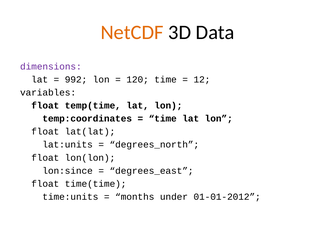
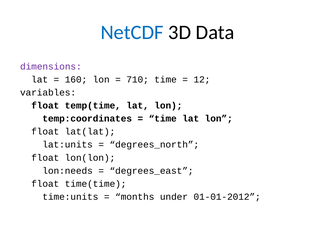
NetCDF colour: orange -> blue (132, 32)
992: 992 -> 160 (76, 80)
120: 120 -> 710 (138, 80)
lon:since: lon:since -> lon:needs (68, 171)
